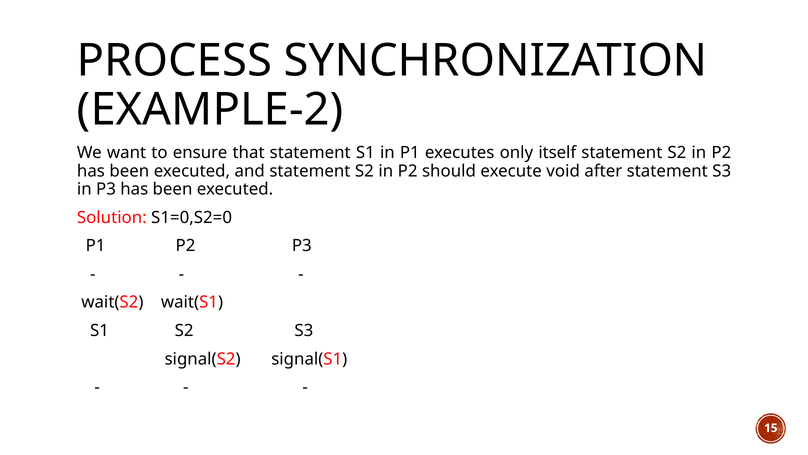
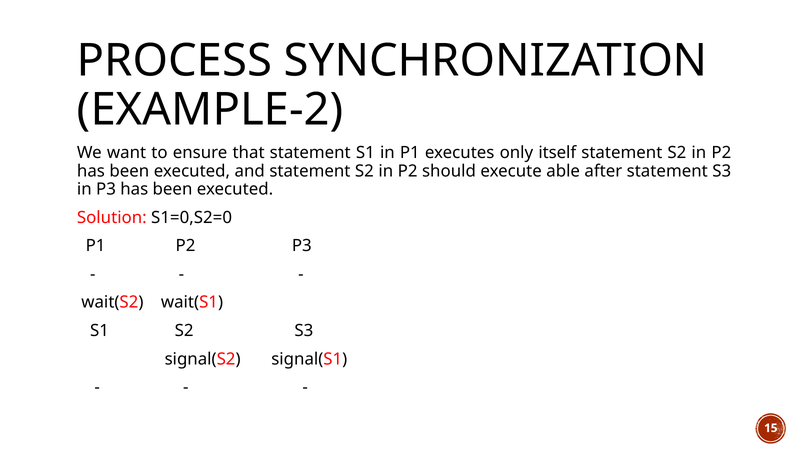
void: void -> able (563, 171)
